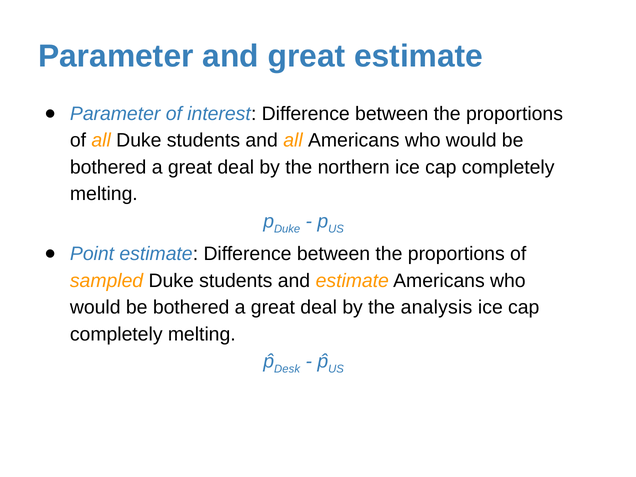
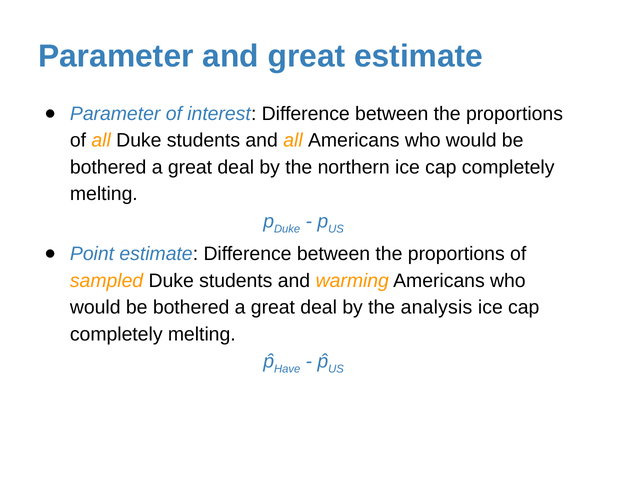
and estimate: estimate -> warming (352, 281)
Desk: Desk -> Have (287, 369)
